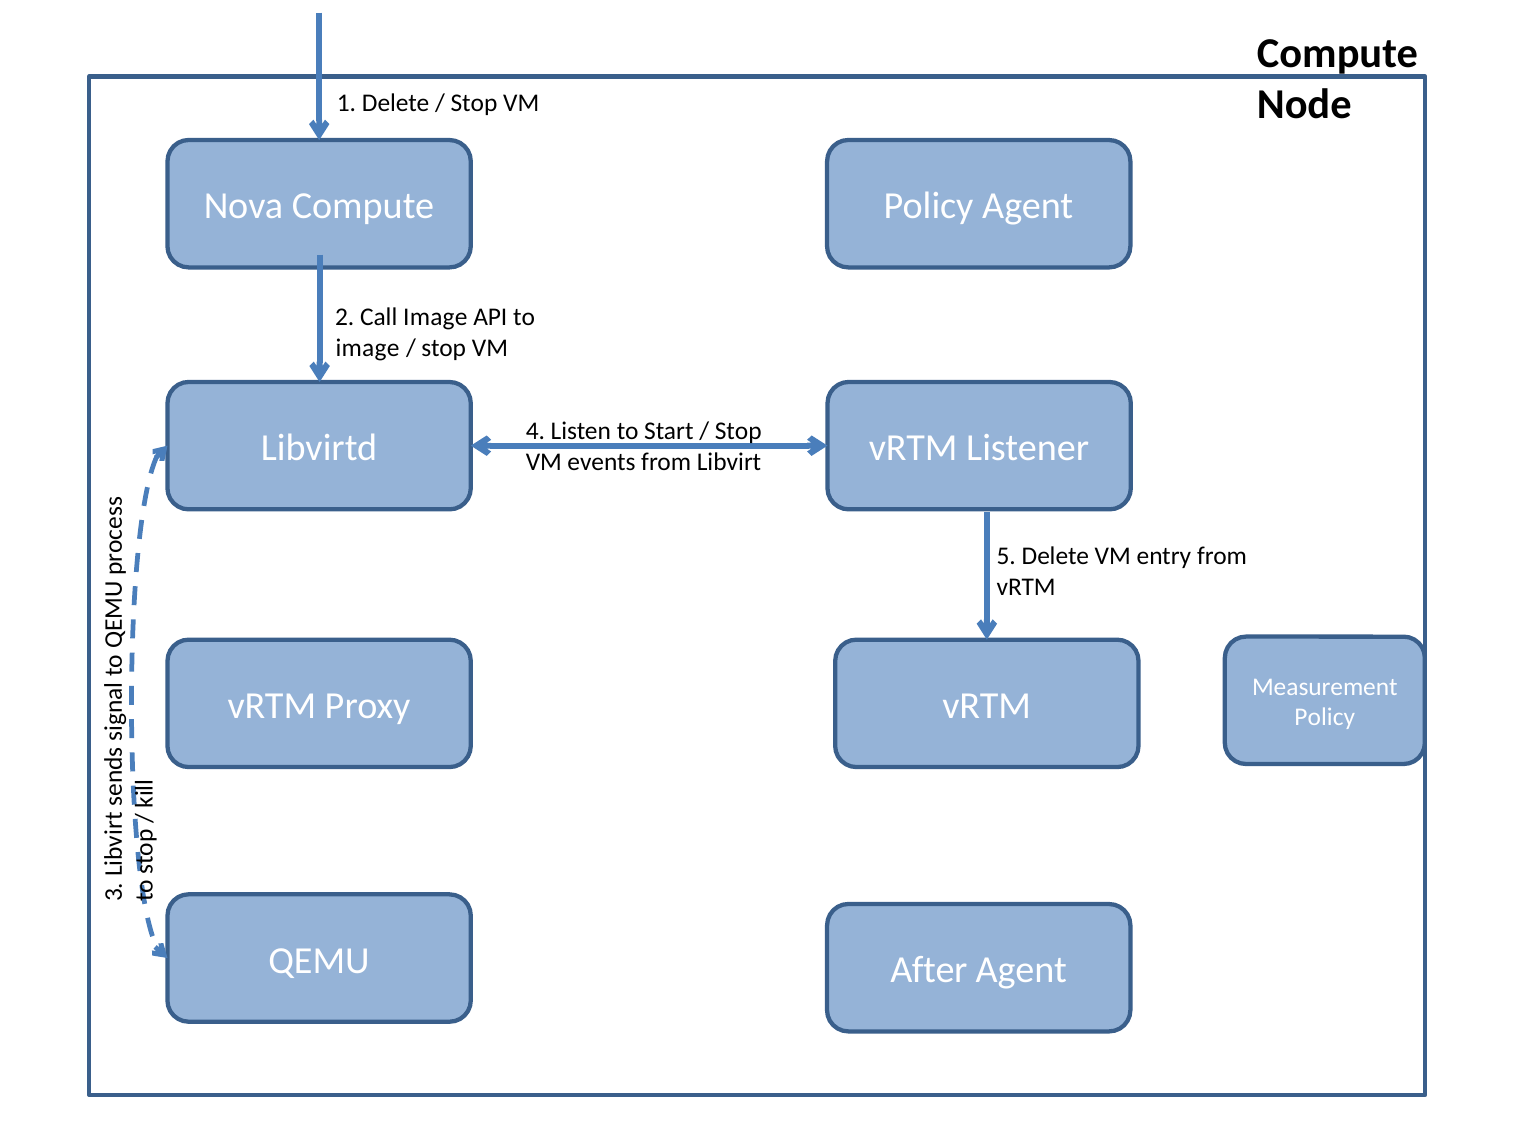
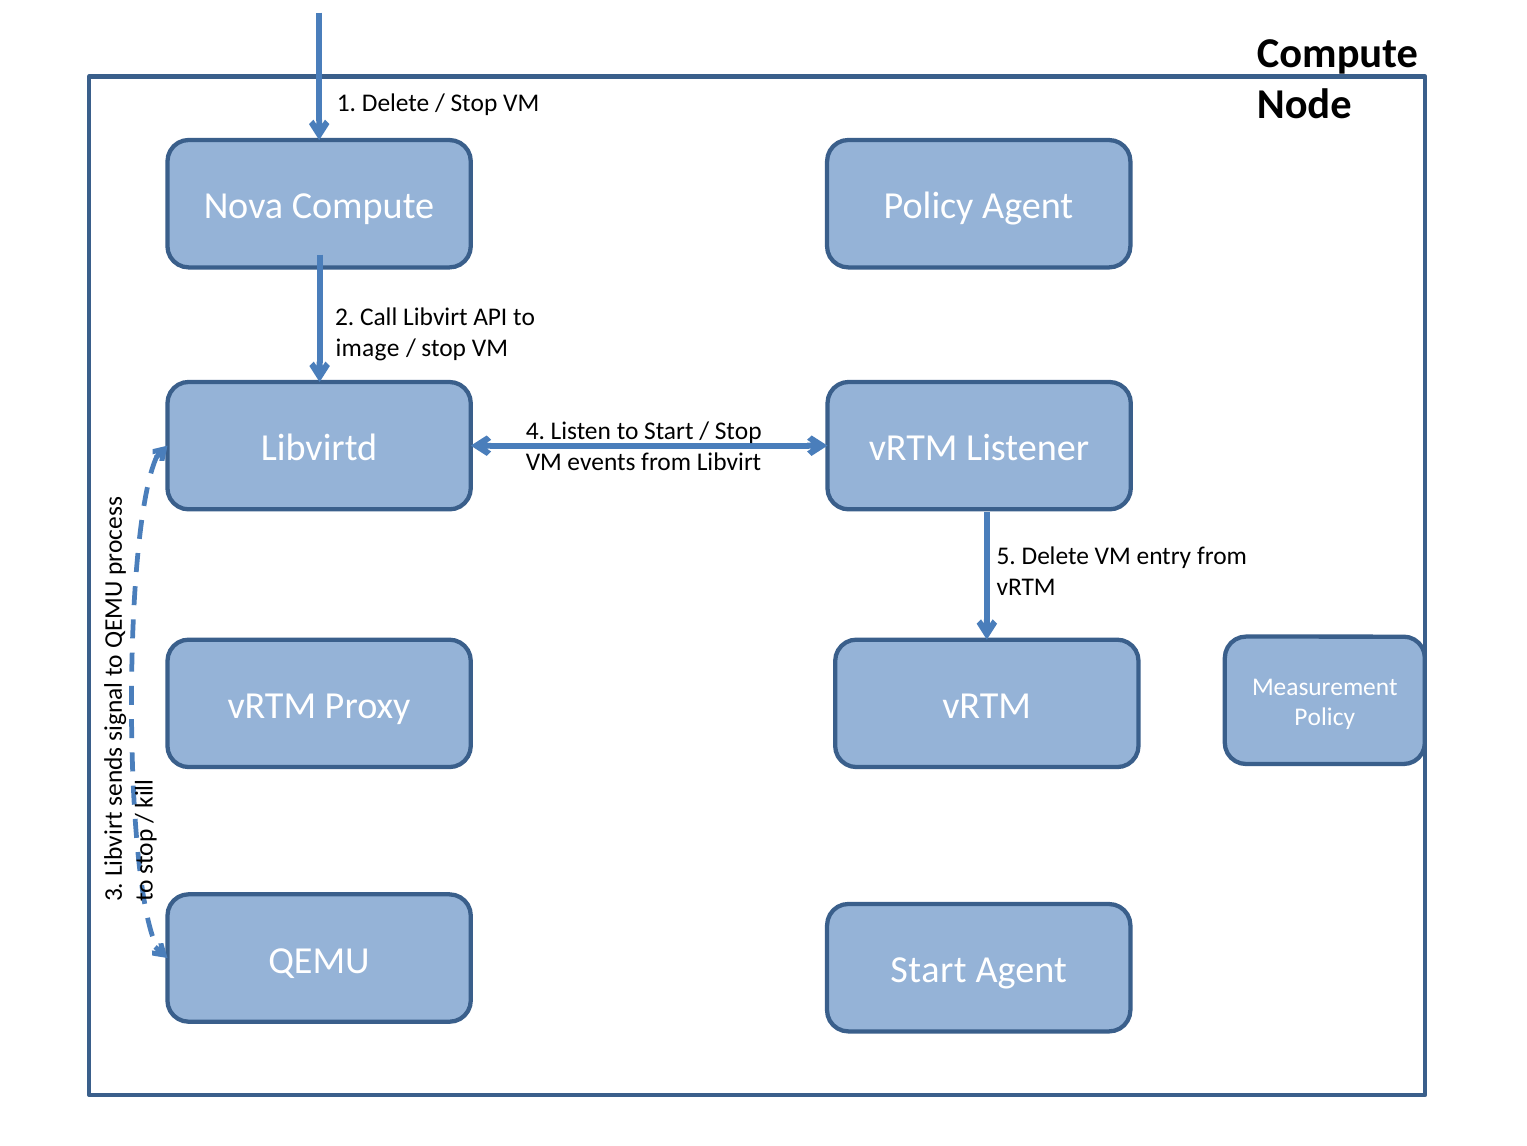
Call Image: Image -> Libvirt (435, 317)
QEMU After: After -> Start (928, 970)
